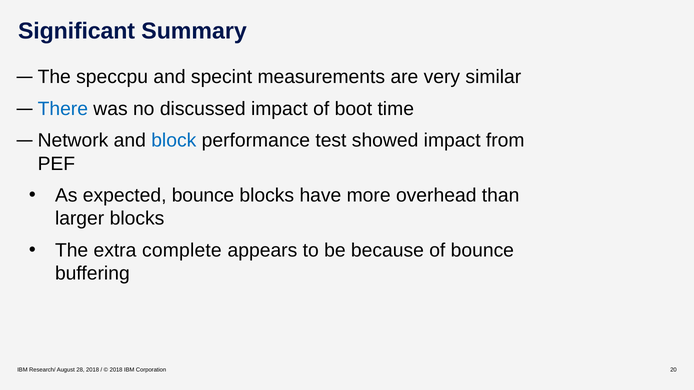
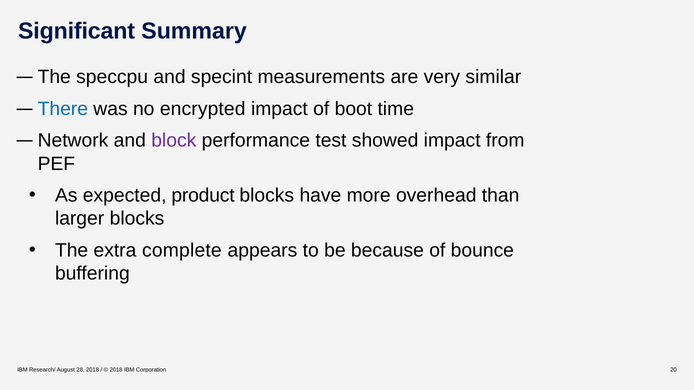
discussed: discussed -> encrypted (203, 109)
block colour: blue -> purple (174, 141)
expected bounce: bounce -> product (203, 196)
